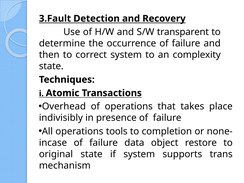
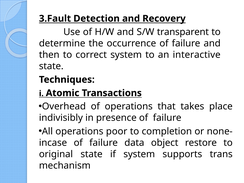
complexity: complexity -> interactive (197, 55)
tools: tools -> poor (117, 131)
